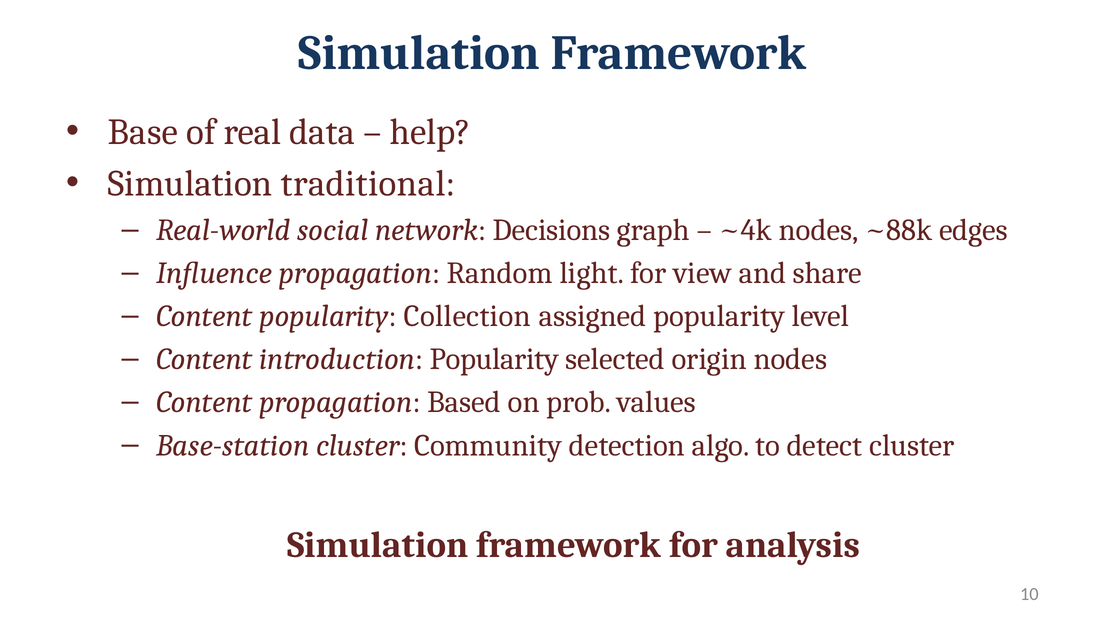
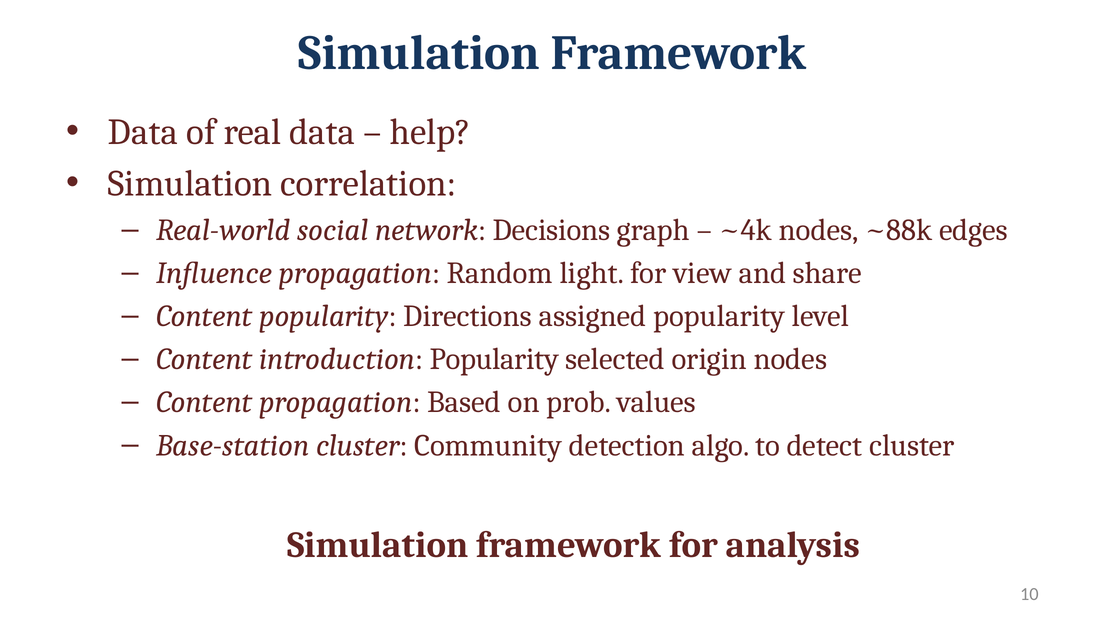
Base: Base -> Data (143, 132)
traditional: traditional -> correlation (368, 184)
Collection: Collection -> Directions (468, 316)
